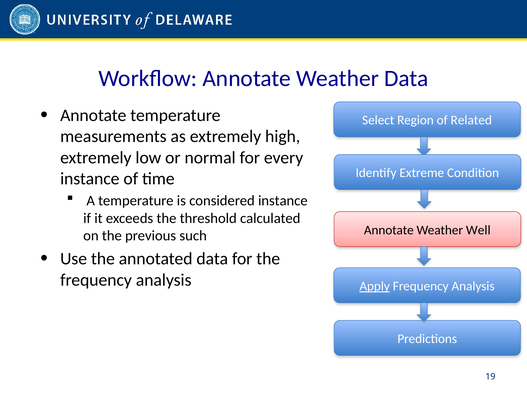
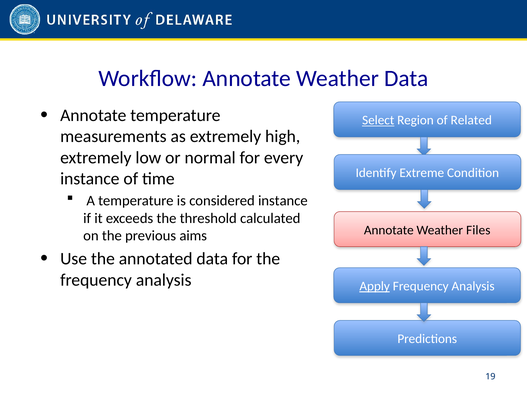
Select underline: none -> present (378, 120)
Well: Well -> Files (478, 230)
such: such -> aims (193, 236)
